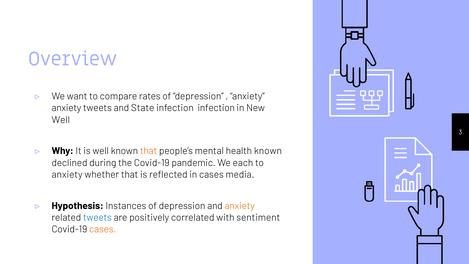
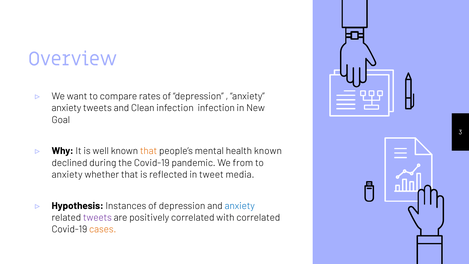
State: State -> Clean (143, 108)
Well: Well -> Goal (61, 120)
each: each -> from (243, 163)
in cases: cases -> tweet (211, 174)
anxiety colour: orange -> blue (240, 206)
tweets colour: blue -> purple (97, 217)
with sentiment: sentiment -> correlated (258, 217)
